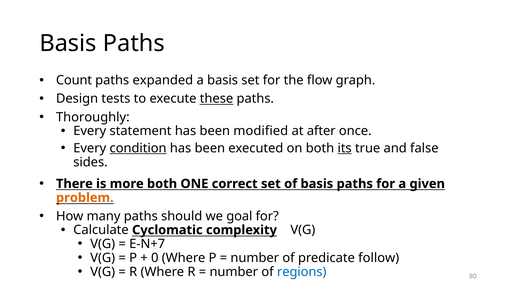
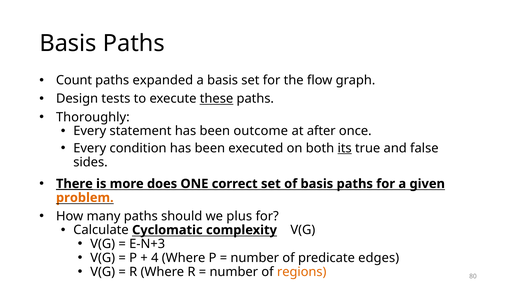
modified: modified -> outcome (261, 131)
condition underline: present -> none (138, 148)
There underline: none -> present (74, 184)
more both: both -> does (162, 184)
goal: goal -> plus (239, 216)
E-N+7: E-N+7 -> E-N+3 (147, 244)
0: 0 -> 4 (155, 258)
follow: follow -> edges (379, 258)
regions colour: blue -> orange (302, 272)
